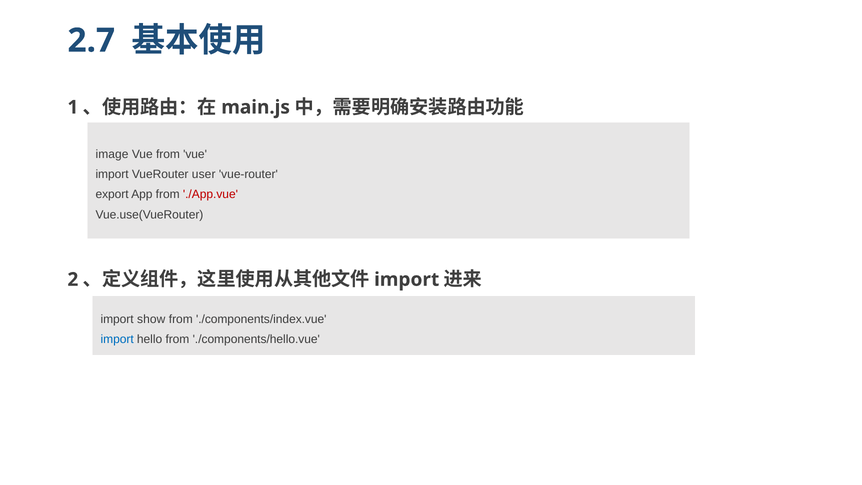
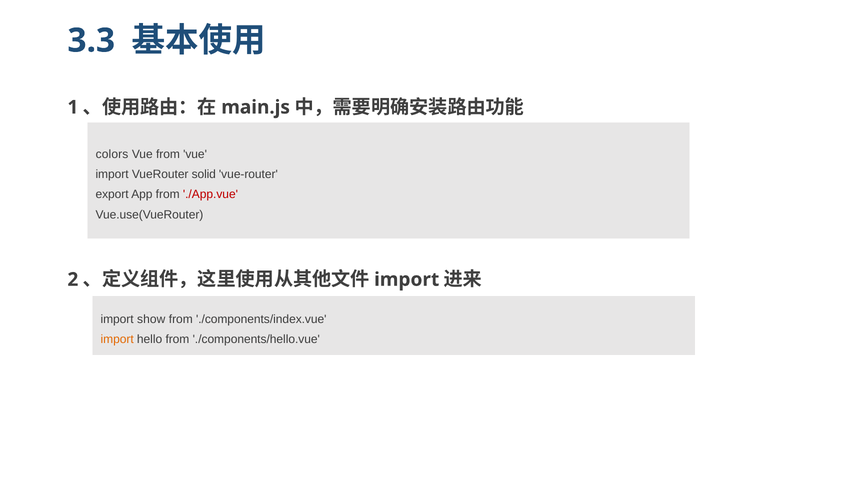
2.7: 2.7 -> 3.3 (91, 41)
image: image -> colors (112, 154)
user: user -> solid (204, 174)
import colour: blue -> orange (117, 339)
